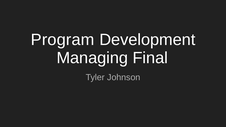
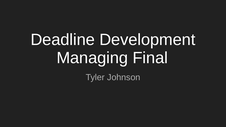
Program: Program -> Deadline (63, 40)
